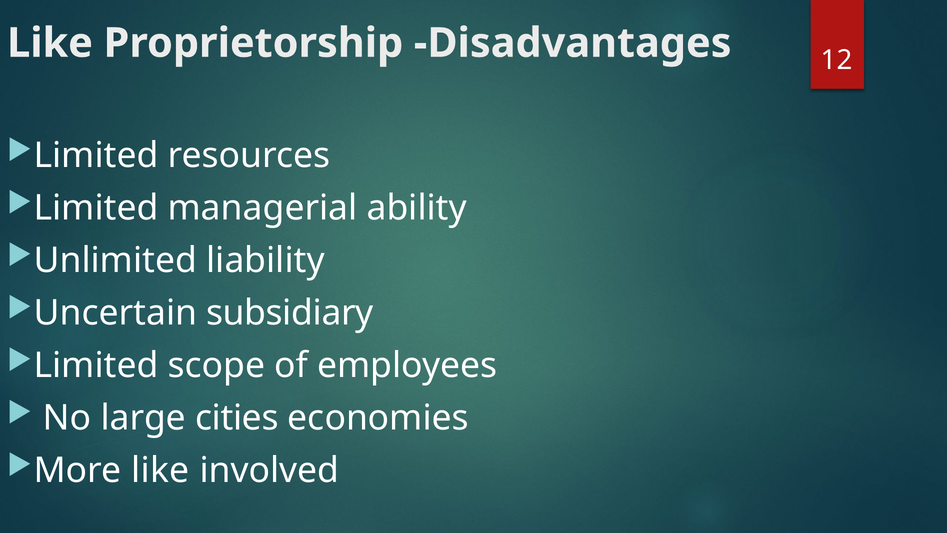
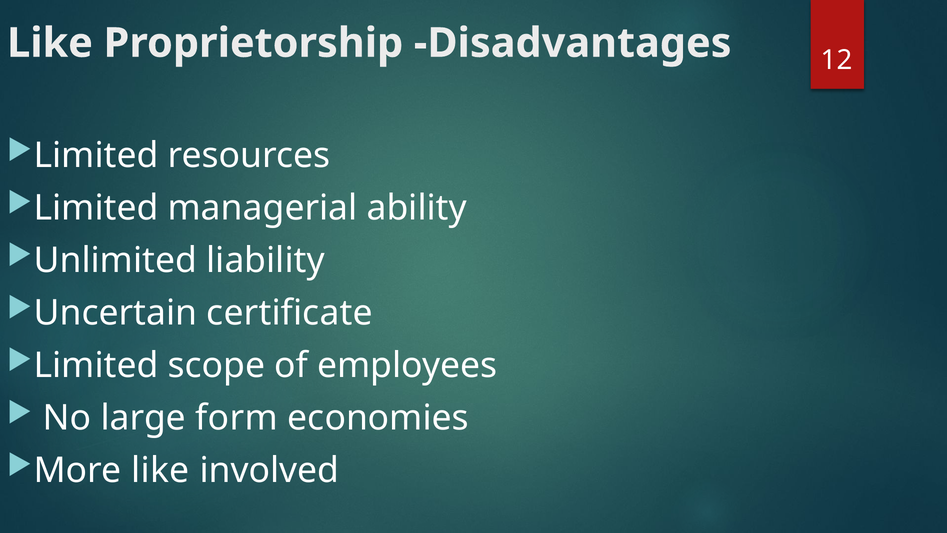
subsidiary: subsidiary -> certificate (290, 313)
cities: cities -> form (236, 418)
